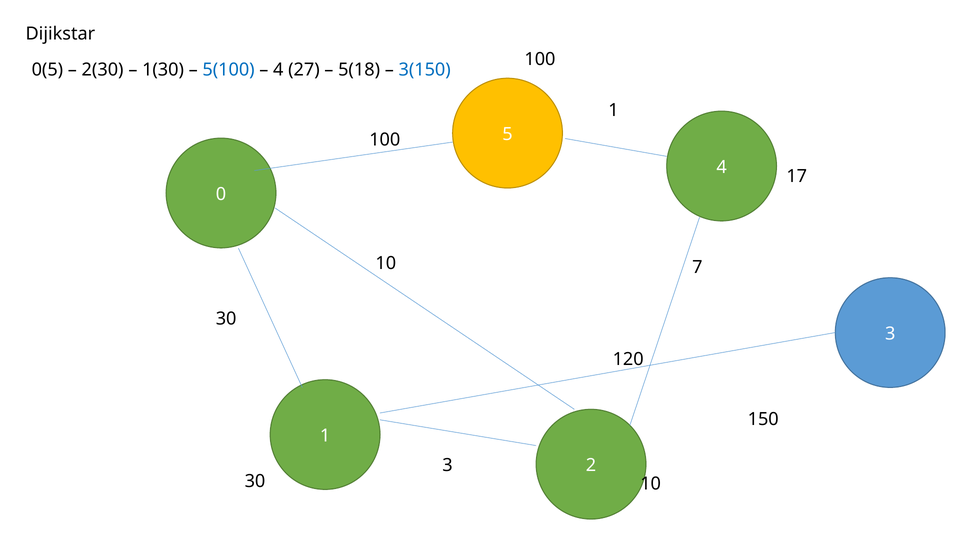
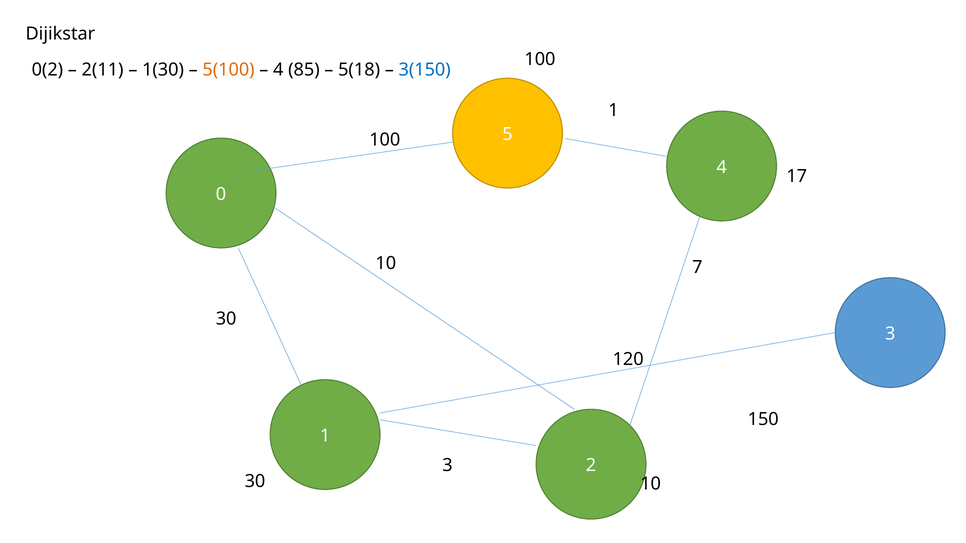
0(5: 0(5 -> 0(2 (47, 70)
2(30: 2(30 -> 2(11 (103, 70)
5(100 colour: blue -> orange (229, 70)
27: 27 -> 85 (304, 70)
